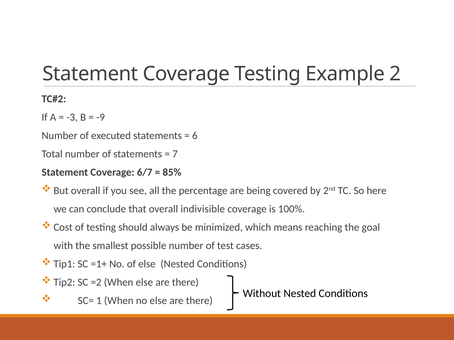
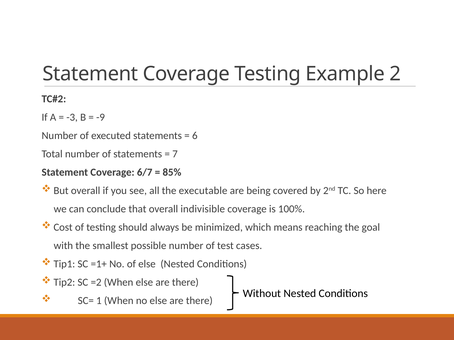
percentage: percentage -> executable (203, 191)
